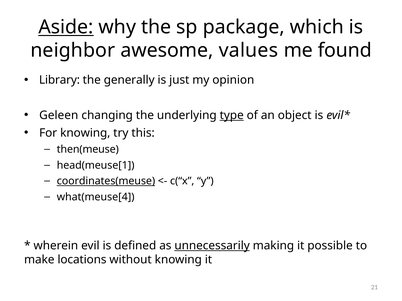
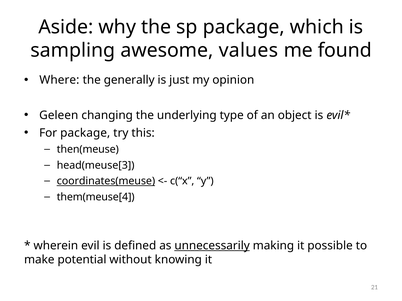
Aside underline: present -> none (66, 27)
neighbor: neighbor -> sampling (73, 51)
Library: Library -> Where (59, 80)
type underline: present -> none (232, 116)
For knowing: knowing -> package (85, 133)
head(meuse[1: head(meuse[1 -> head(meuse[3 (96, 165)
what(meuse[4: what(meuse[4 -> them(meuse[4 (96, 197)
locations: locations -> potential (82, 260)
